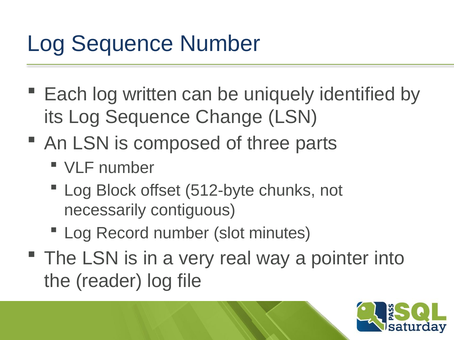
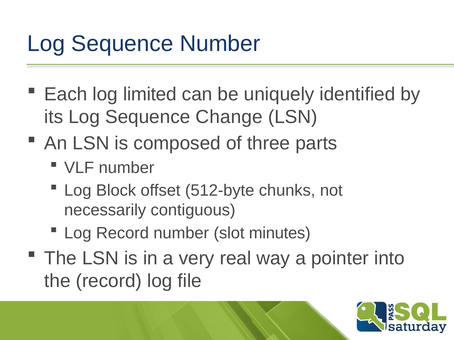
written: written -> limited (150, 94)
the reader: reader -> record (109, 281)
